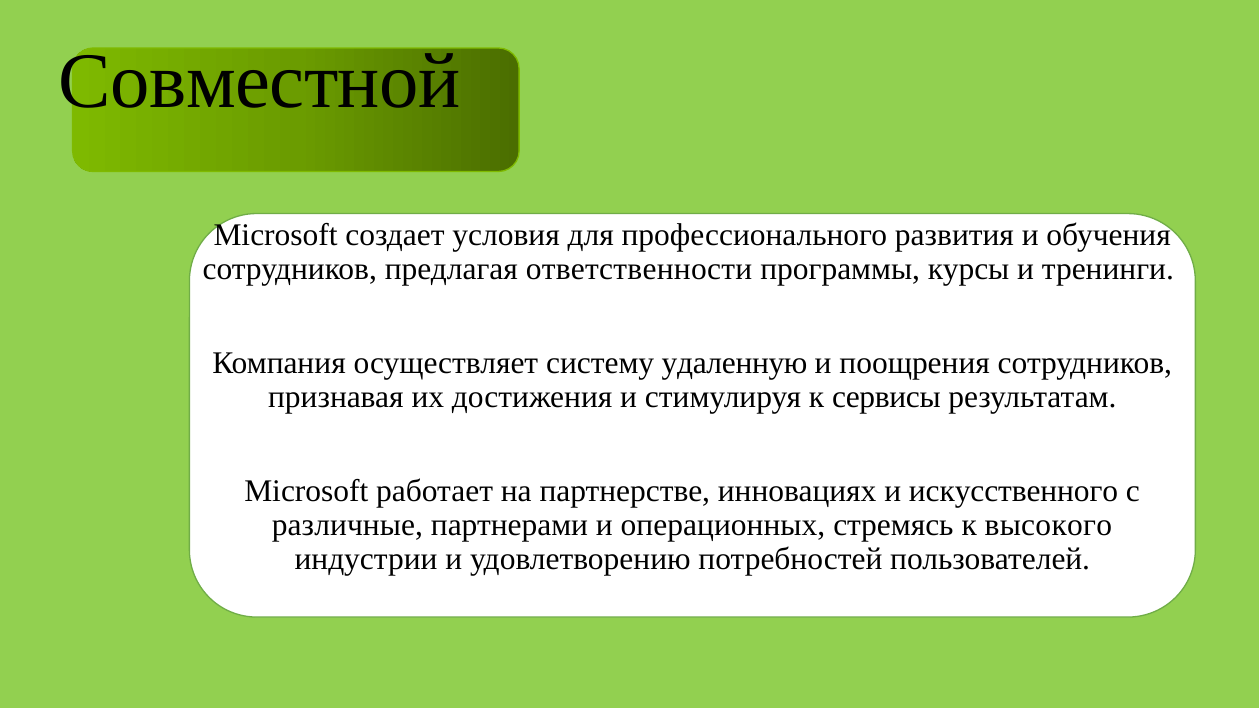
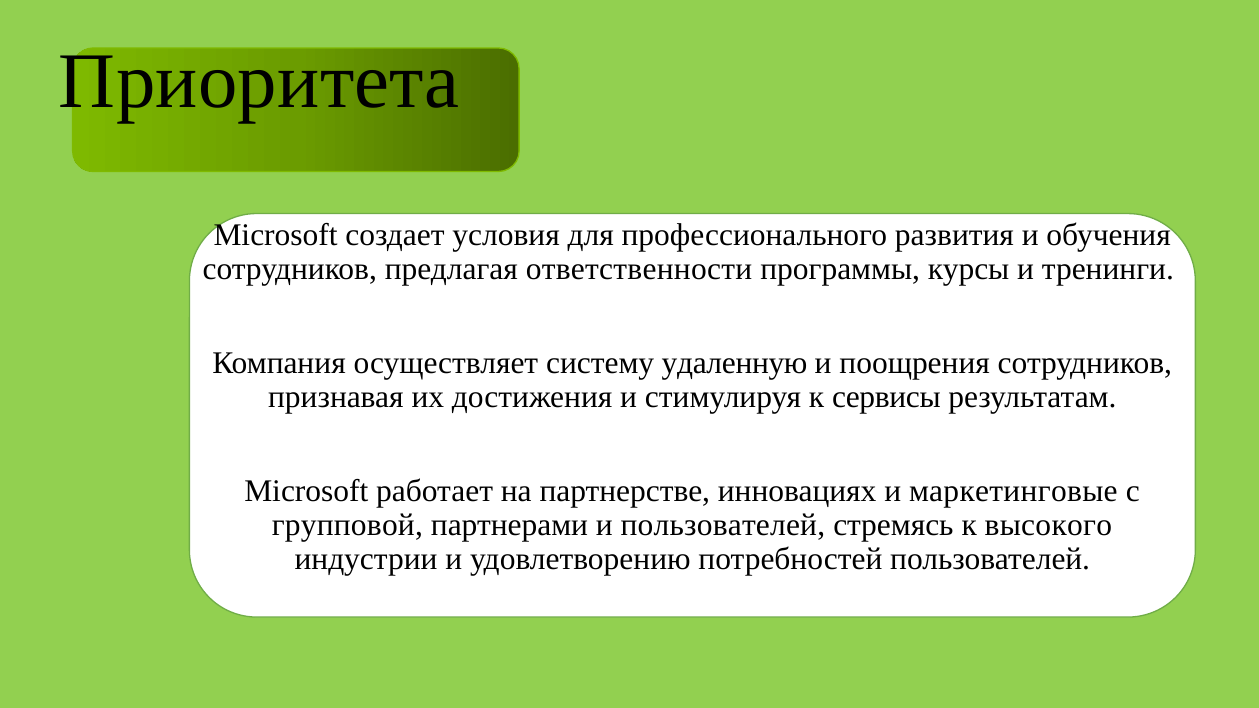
Совместной: Совместной -> Приоритета (259, 82)
искусственного: искусственного -> маркетинговые (1013, 492)
различные: различные -> групповой (347, 525)
и операционных: операционных -> пользователей (723, 525)
